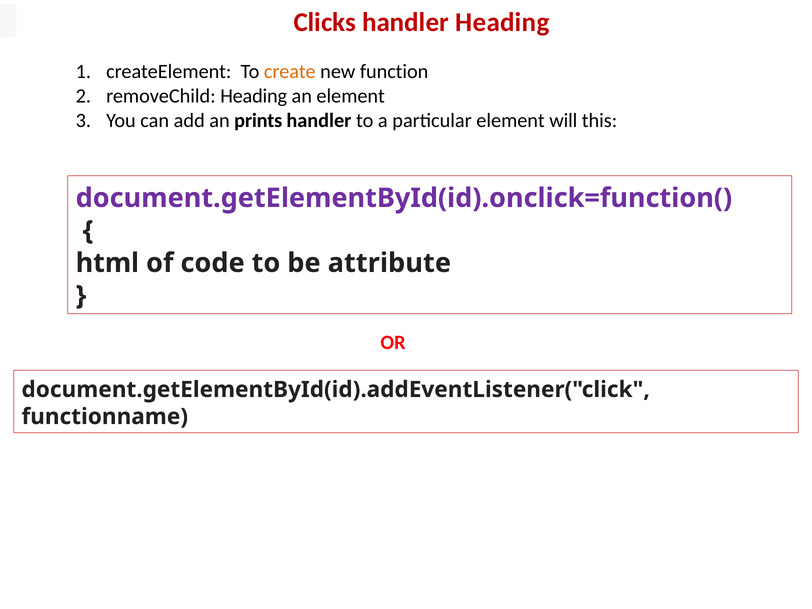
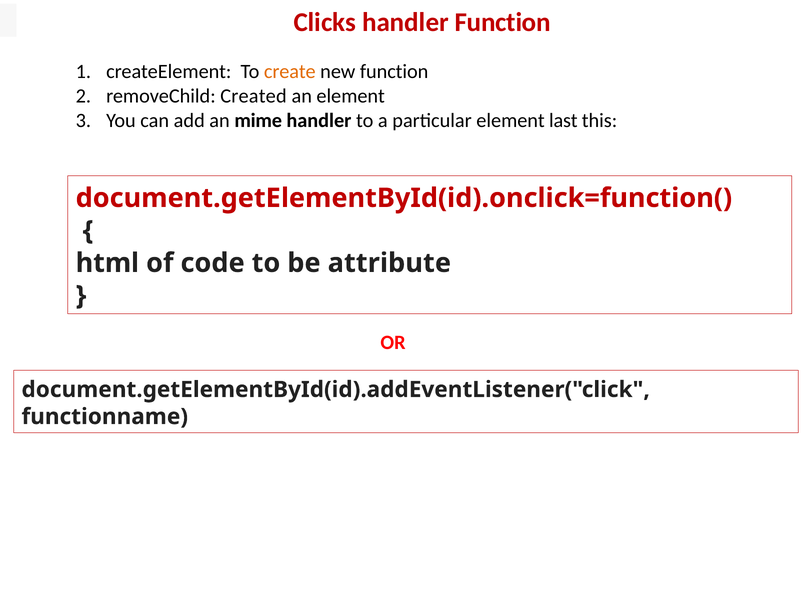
handler Heading: Heading -> Function (503, 22)
removeChild Heading: Heading -> Created (253, 96)
prints: prints -> mime (258, 120)
will: will -> last (563, 120)
document.getElementById(id).onclick=function( colour: purple -> red (404, 198)
